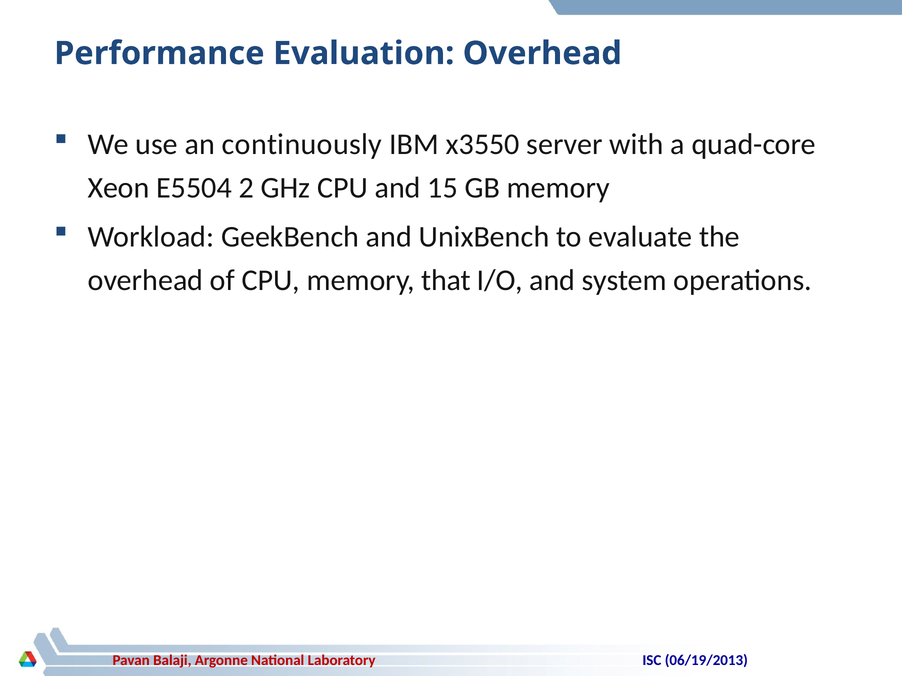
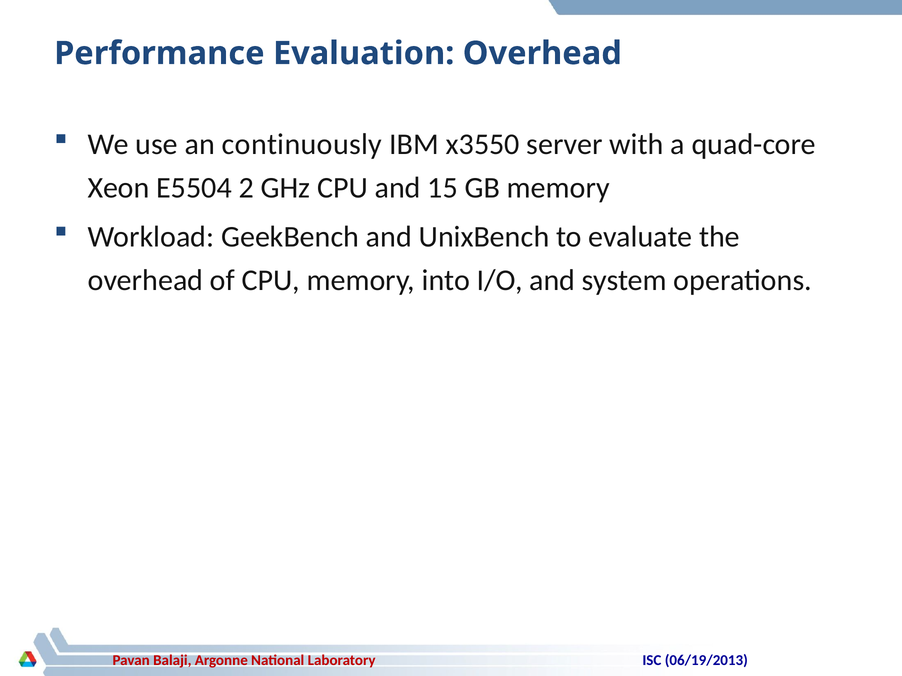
that: that -> into (446, 280)
